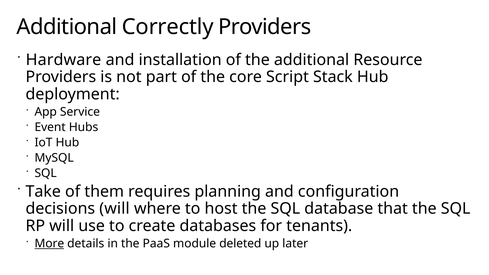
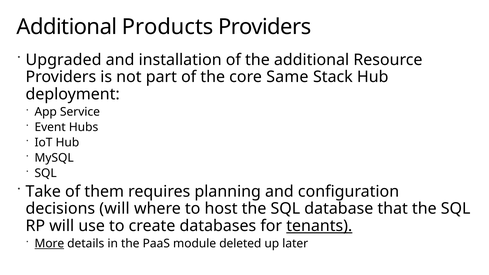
Correctly: Correctly -> Products (168, 27)
Hardware: Hardware -> Upgraded (64, 60)
Script: Script -> Same (287, 77)
tenants underline: none -> present (319, 226)
